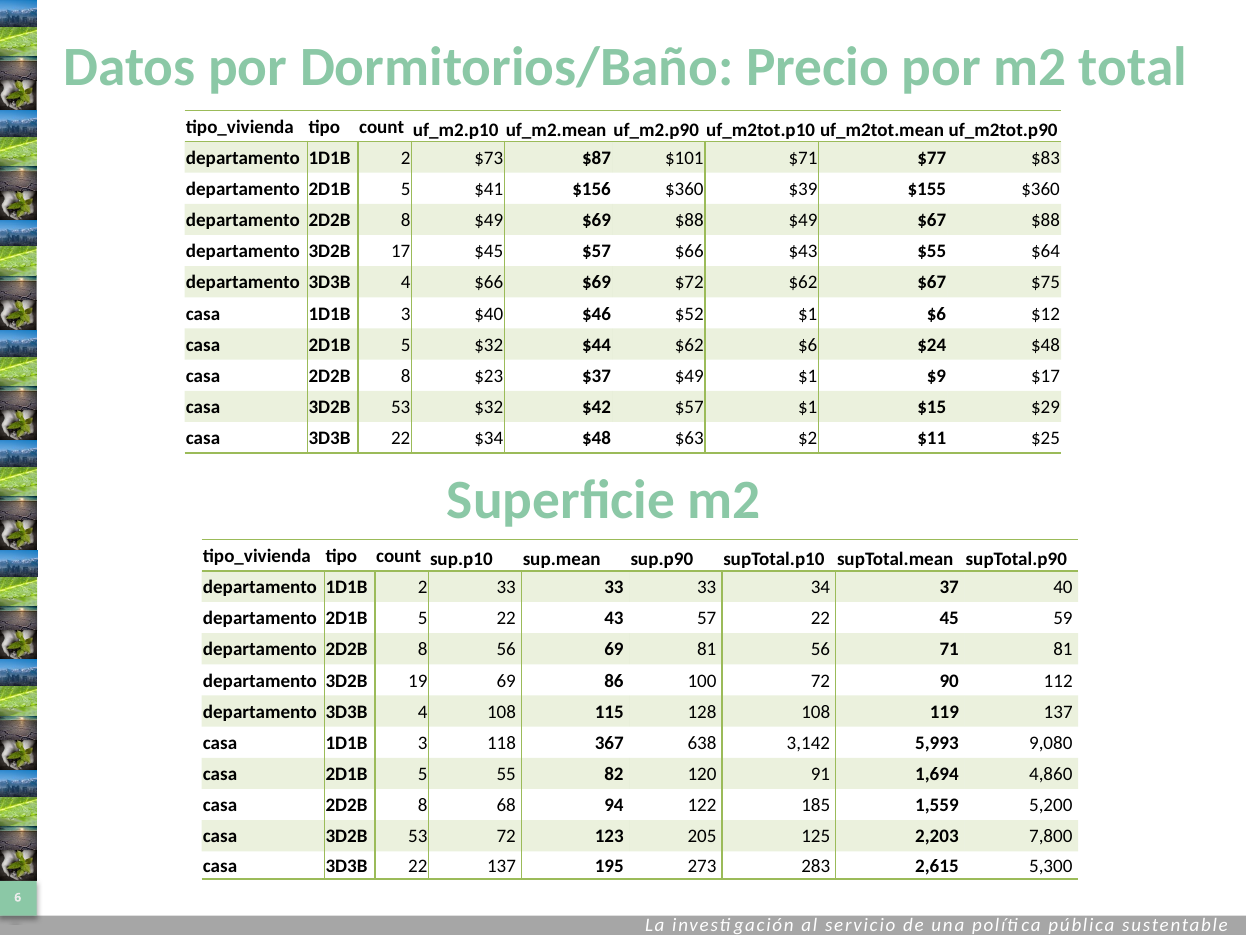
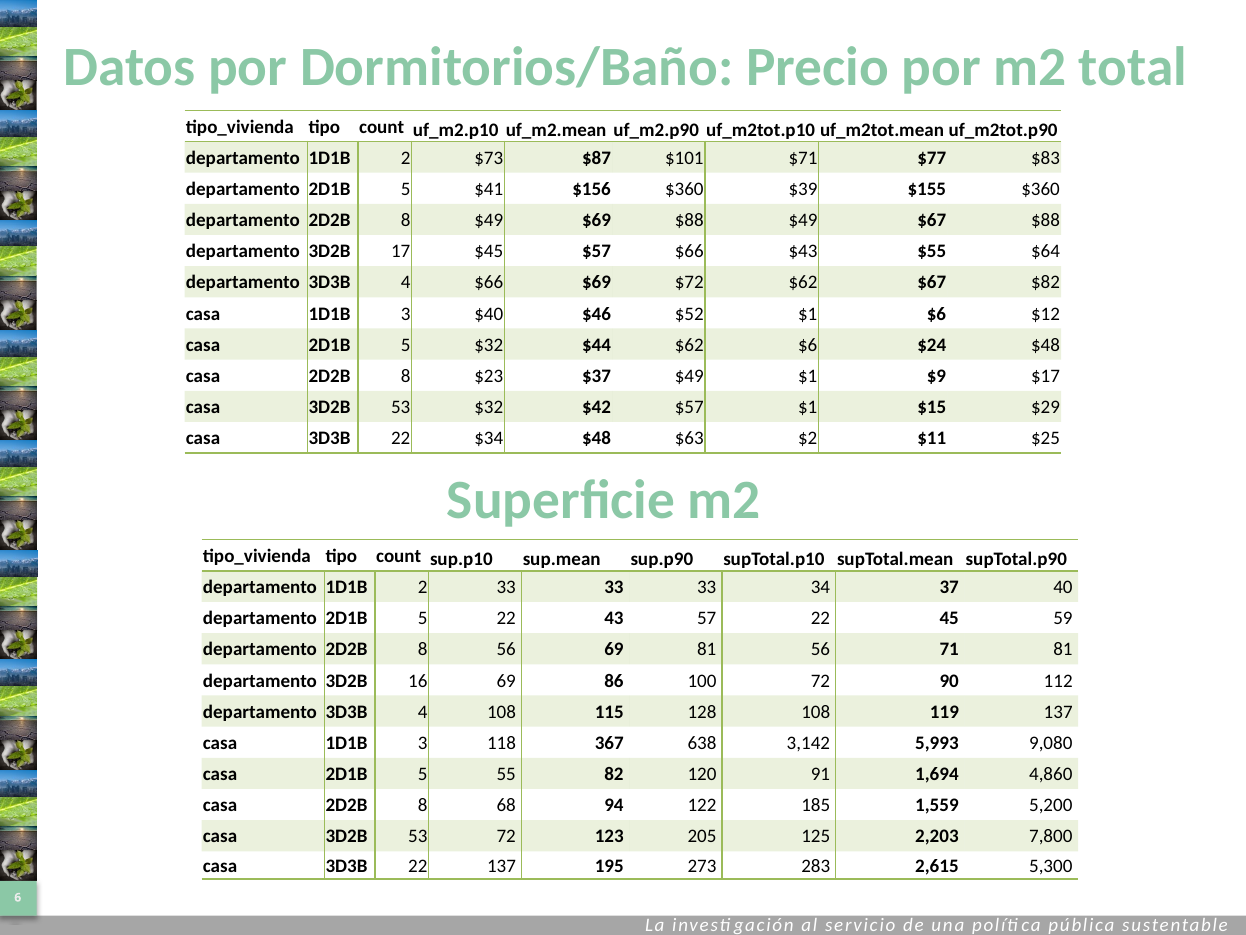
$75: $75 -> $82 (1046, 282)
19: 19 -> 16 (418, 680)
